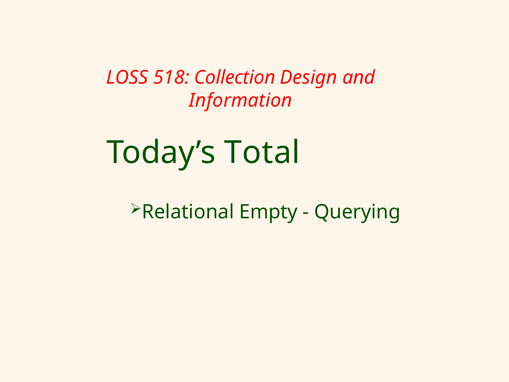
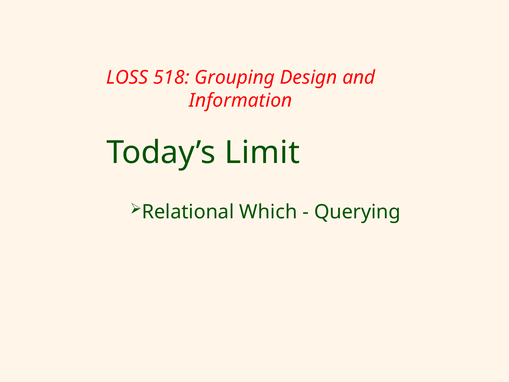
Collection: Collection -> Grouping (235, 77)
Total: Total -> Limit (262, 152)
Empty: Empty -> Which (268, 212)
